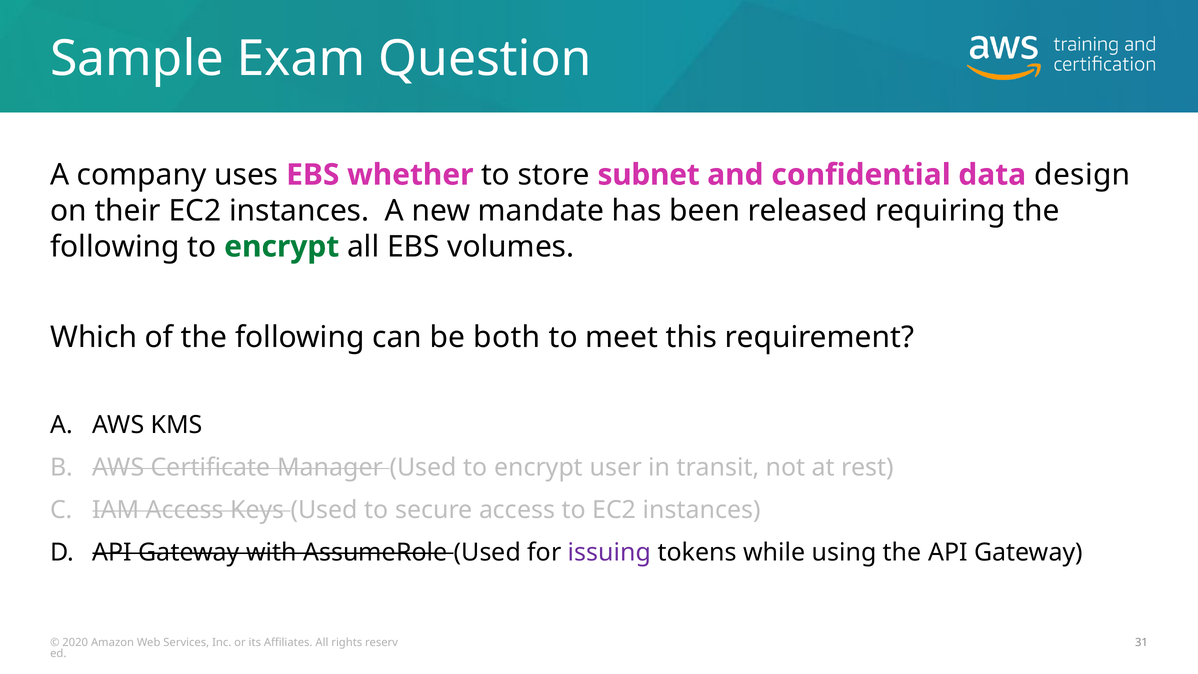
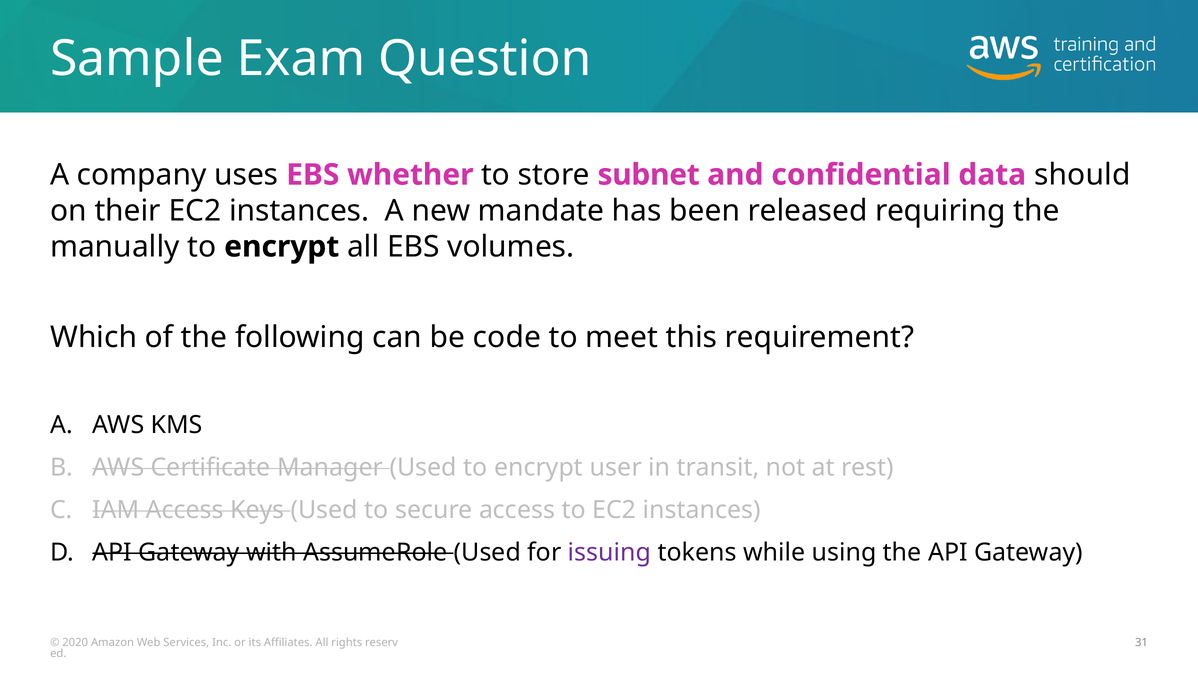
design: design -> should (1082, 175)
following: following -> manually (115, 247)
encrypt colour: green -> black (282, 247)
both: both -> code (507, 337)
